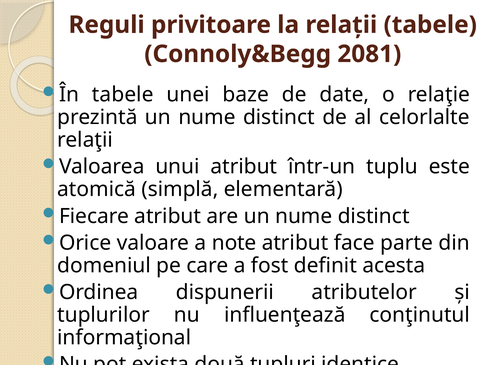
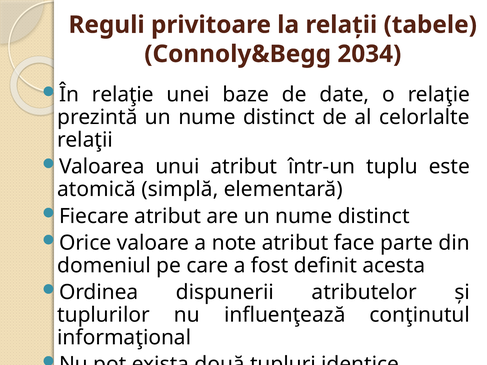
2081: 2081 -> 2034 (369, 54)
În tabele: tabele -> relaţie (123, 95)
